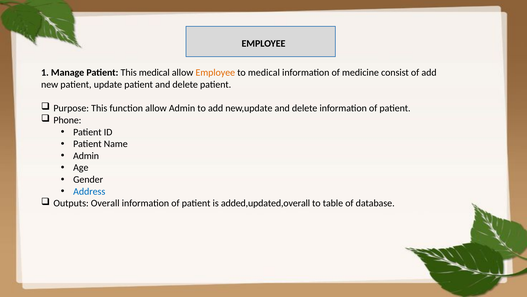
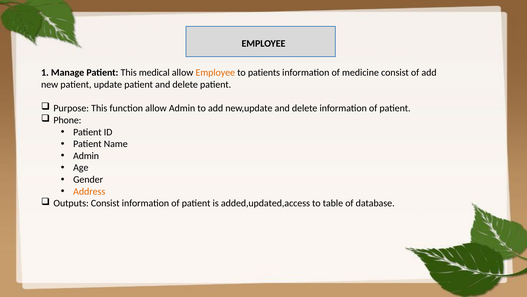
to medical: medical -> patients (264, 73)
Address colour: blue -> orange (89, 191)
Outputs Overall: Overall -> Consist (105, 203)
added,updated,overall: added,updated,overall -> added,updated,access (265, 203)
